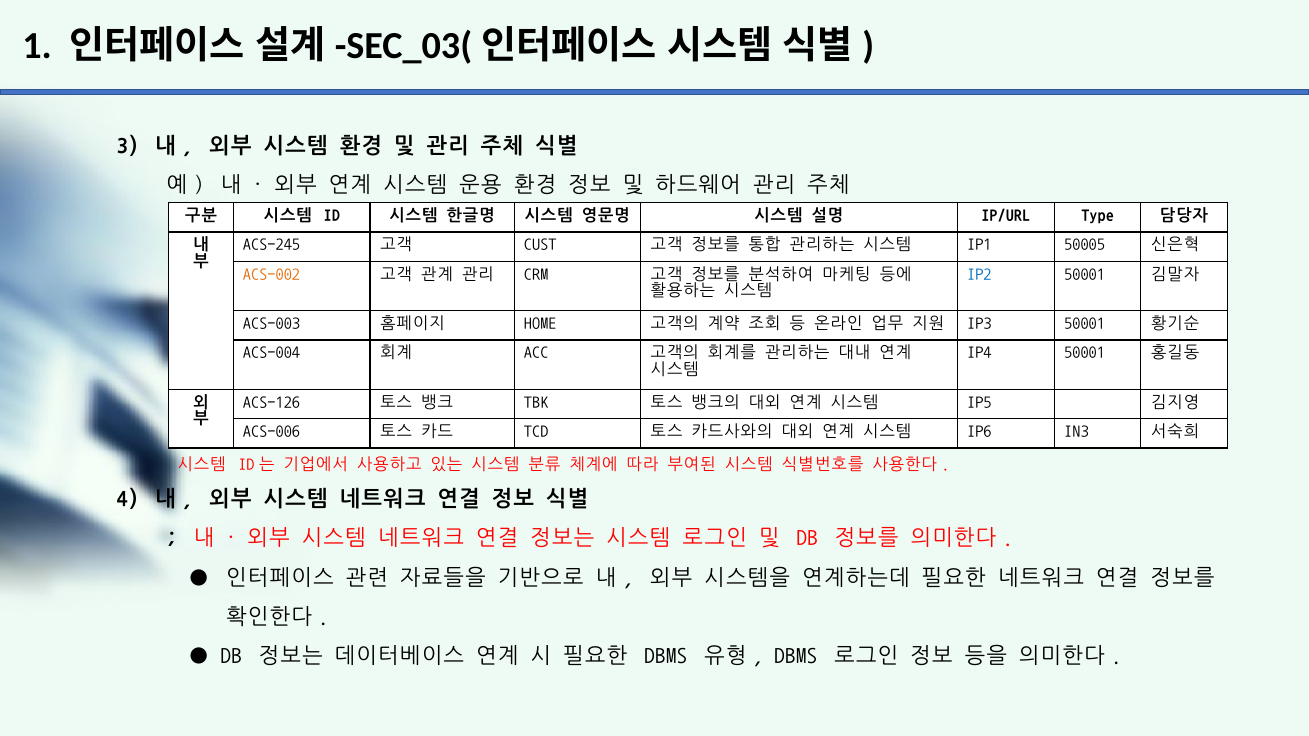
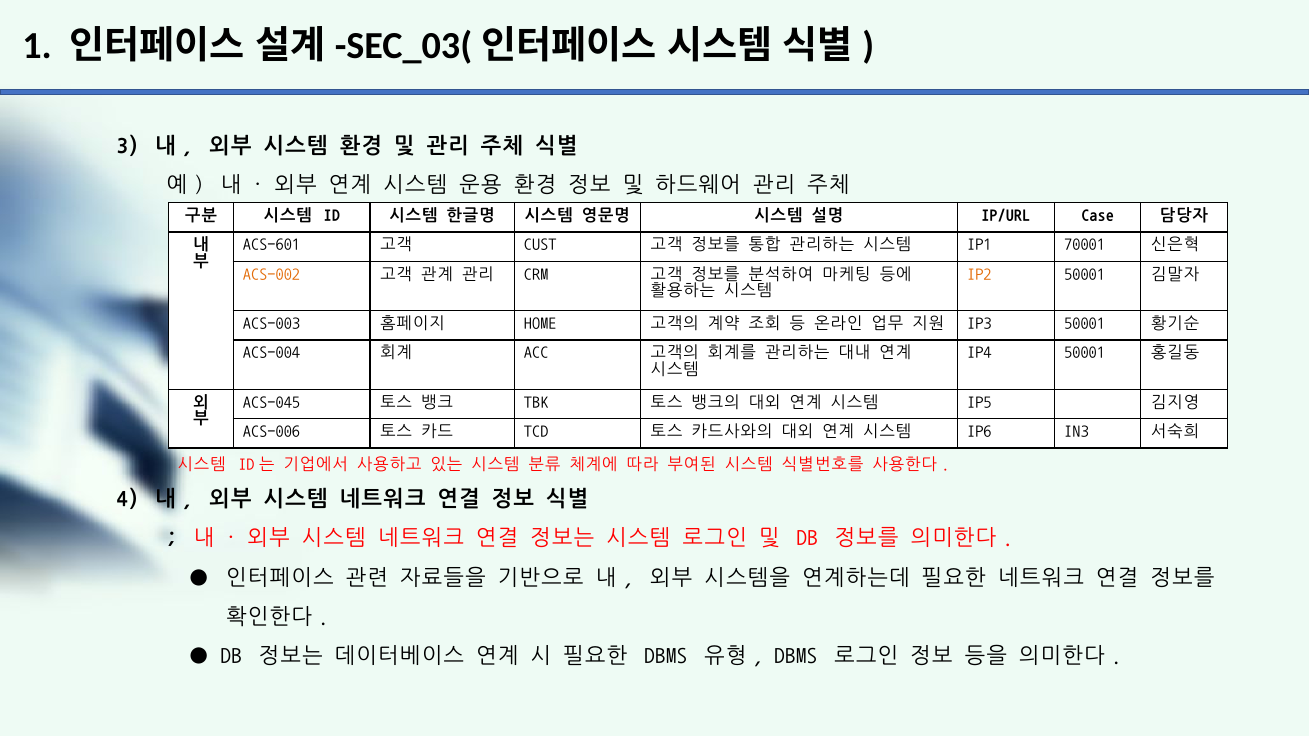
Type: Type -> Case (1098, 215)
ACS-245: ACS-245 -> ACS-601 (272, 245)
50005: 50005 -> 70001 (1085, 245)
IP2 colour: blue -> orange (979, 274)
ACS-126: ACS-126 -> ACS-045 (272, 402)
